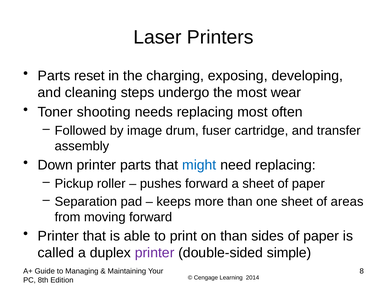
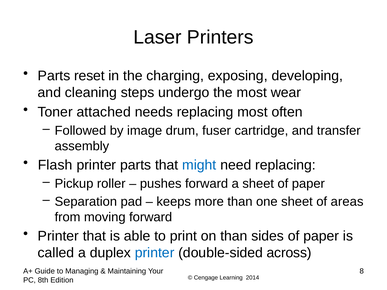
shooting: shooting -> attached (104, 112)
Down: Down -> Flash (55, 165)
printer colour: purple -> blue (155, 253)
simple: simple -> across (289, 253)
